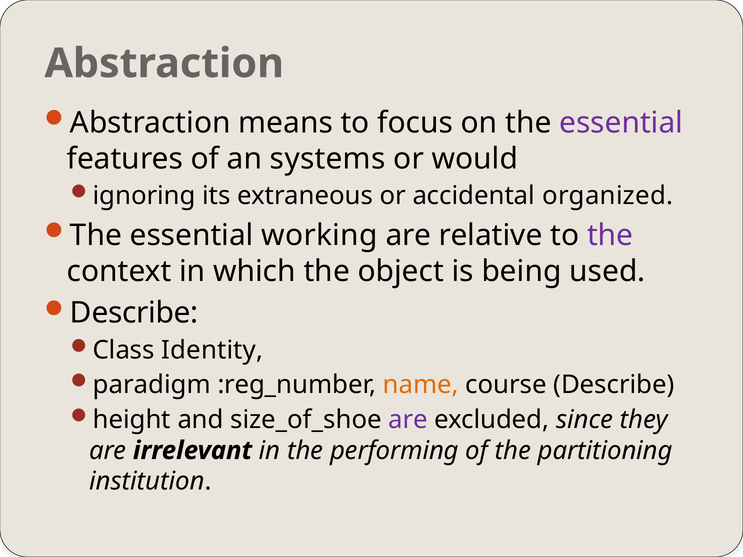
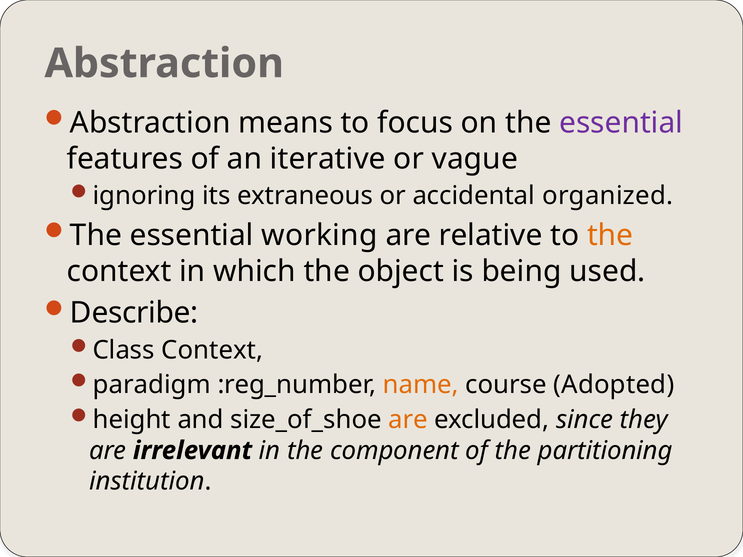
systems: systems -> iterative (328, 159)
would: would -> vague (475, 159)
the colour: purple -> orange (610, 235)
Class Identity: Identity -> Context (212, 350)
course Describe: Describe -> Adopted (614, 385)
are colour: purple -> orange (408, 420)
performing: performing -> component (394, 451)
